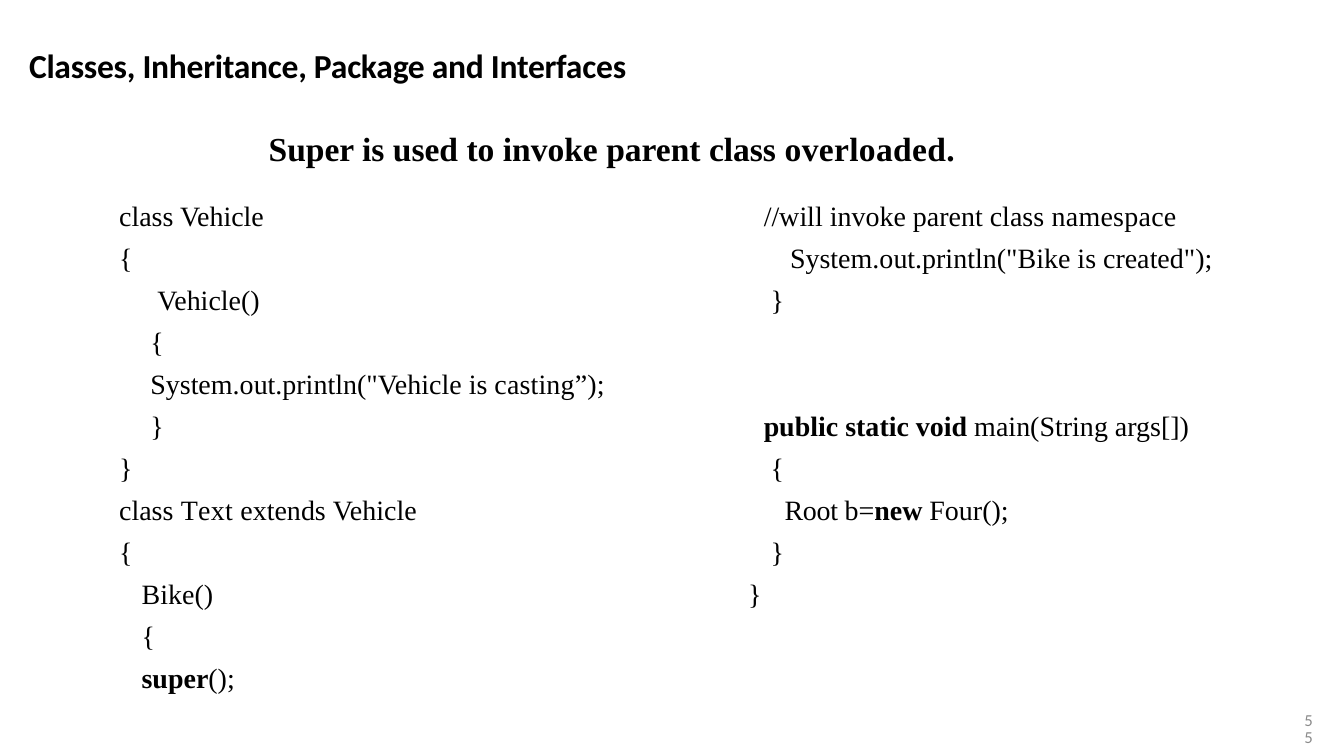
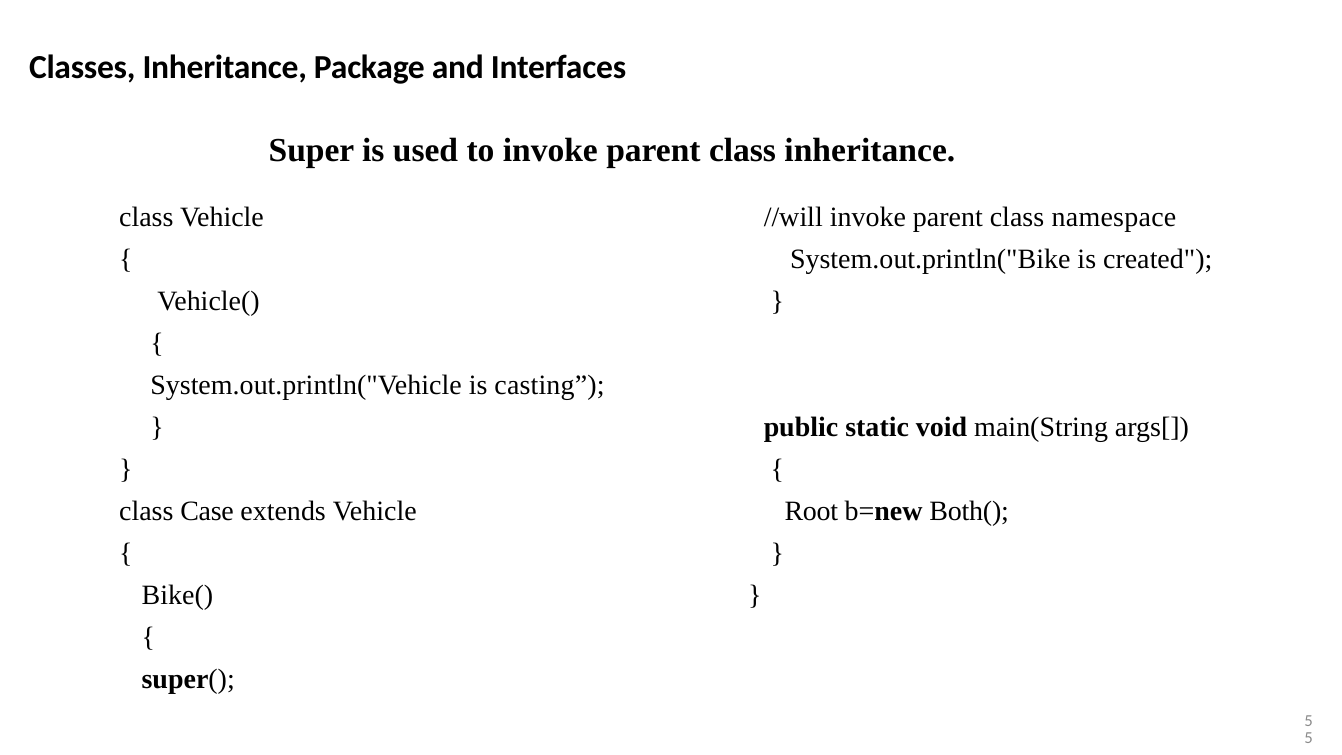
class overloaded: overloaded -> inheritance (870, 151)
Text: Text -> Case (207, 512)
Four(: Four( -> Both( (969, 512)
